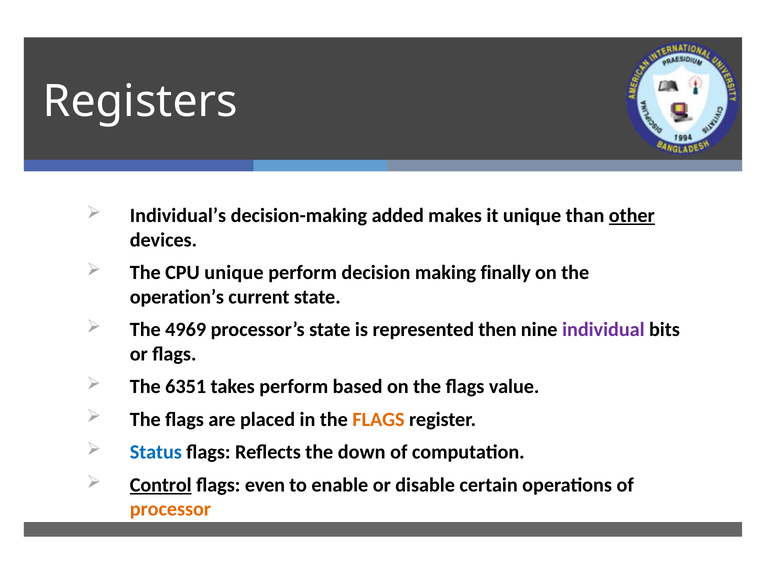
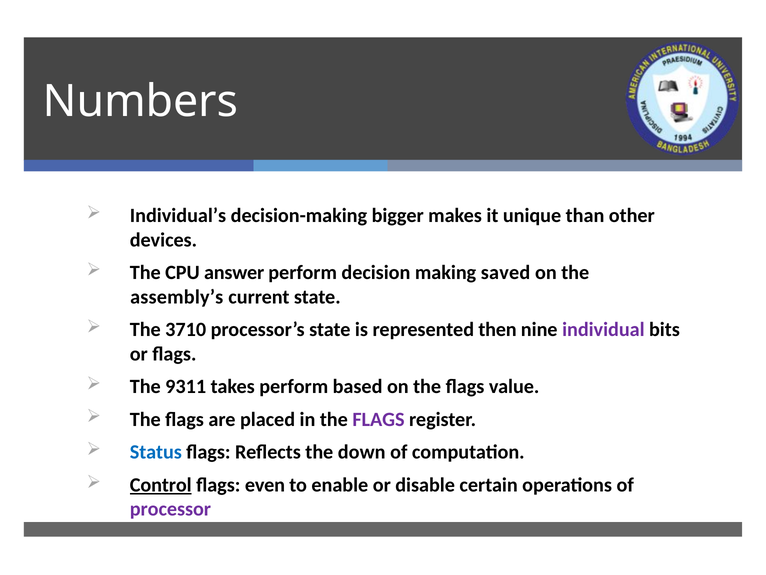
Registers: Registers -> Numbers (140, 101)
added: added -> bigger (398, 215)
other underline: present -> none (632, 215)
CPU unique: unique -> answer (234, 272)
finally: finally -> saved (506, 272)
operation’s: operation’s -> assembly’s (177, 297)
4969: 4969 -> 3710 (186, 329)
6351: 6351 -> 9311 (186, 386)
FLAGS colour: orange -> purple (378, 419)
processor colour: orange -> purple (170, 509)
